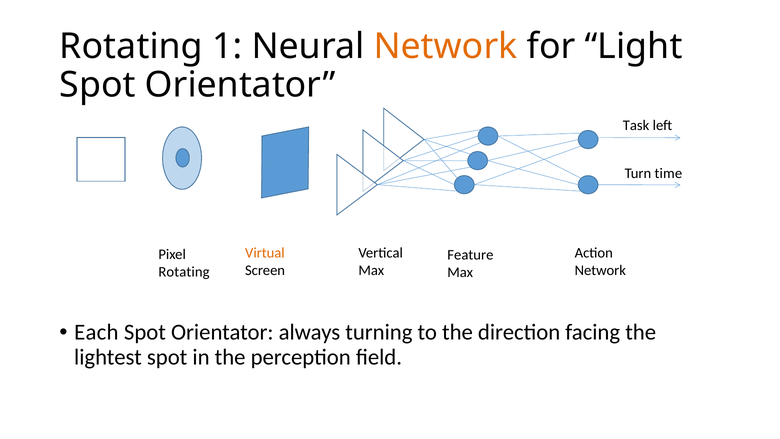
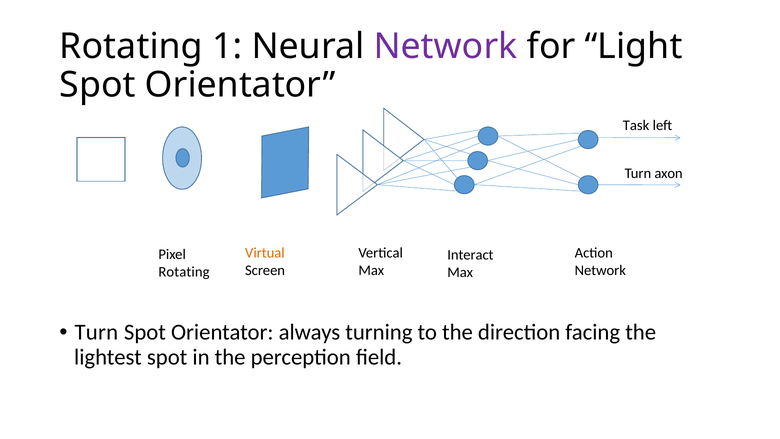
Network colour: orange -> purple (446, 46)
time: time -> axon (669, 173)
Feature: Feature -> Interact (470, 255)
Each: Each -> Turn (96, 332)
